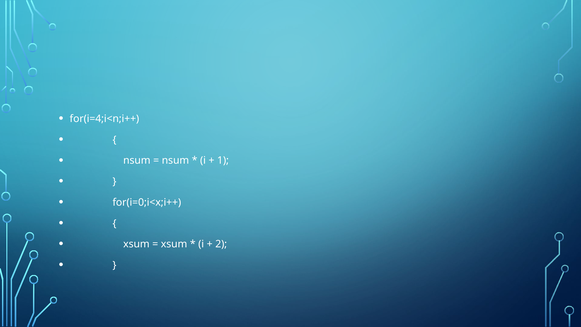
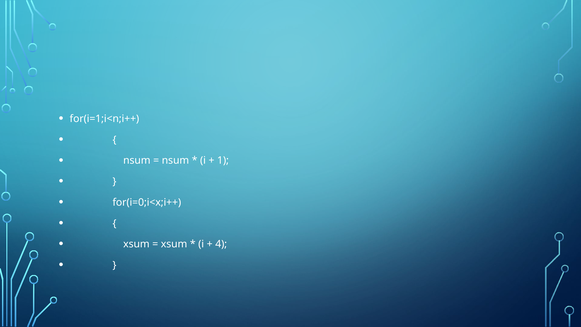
for(i=4;i<n;i++: for(i=4;i<n;i++ -> for(i=1;i<n;i++ (104, 119)
2: 2 -> 4 (221, 244)
